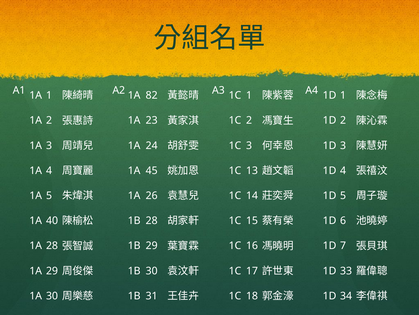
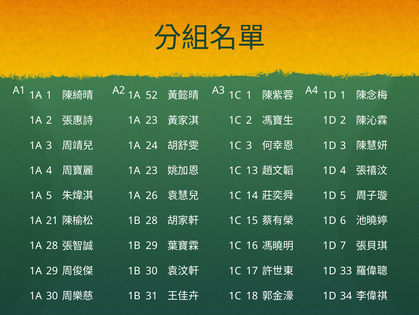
82: 82 -> 52 (152, 95)
45: 45 -> 23 (152, 170)
40: 40 -> 21 (52, 220)
